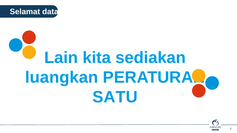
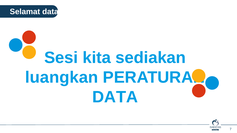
Lain: Lain -> Sesi (61, 58)
SATU: SATU -> DATA (115, 97)
